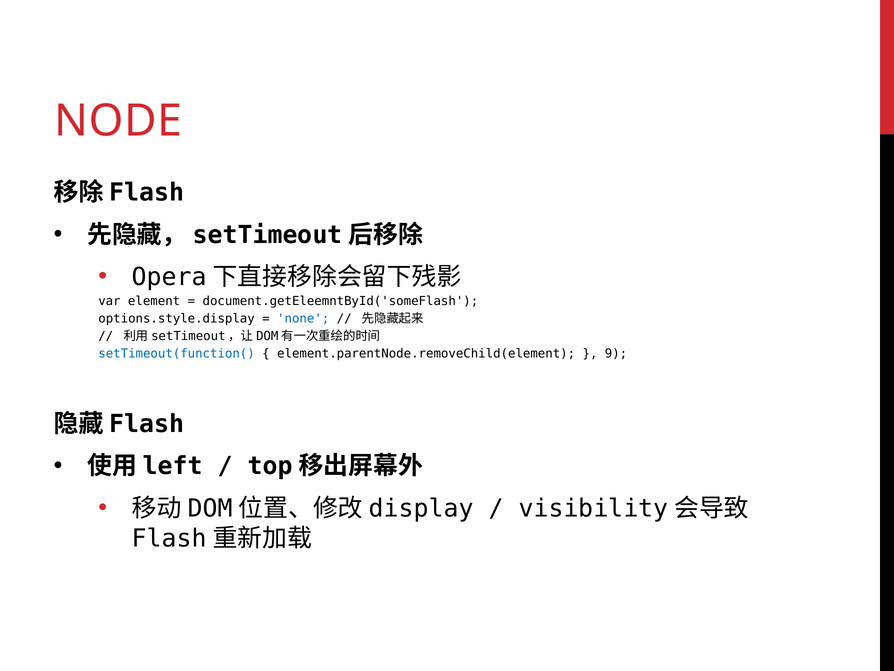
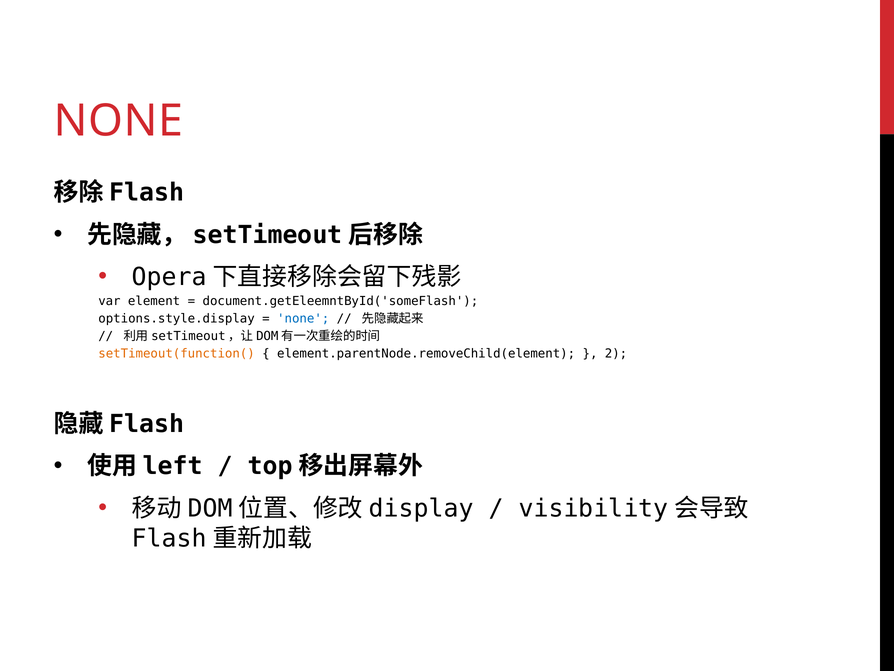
NODE: NODE -> NONE (118, 121)
setTimeout(function( colour: blue -> orange (177, 353)
9: 9 -> 2 (616, 353)
